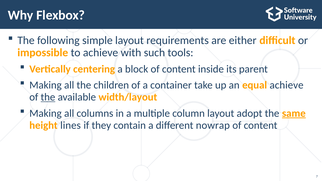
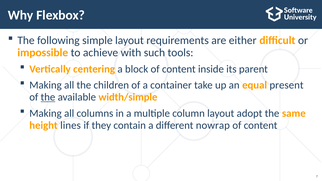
equal achieve: achieve -> present (287, 85)
width/layout: width/layout -> width/simple (128, 97)
same underline: present -> none (294, 113)
